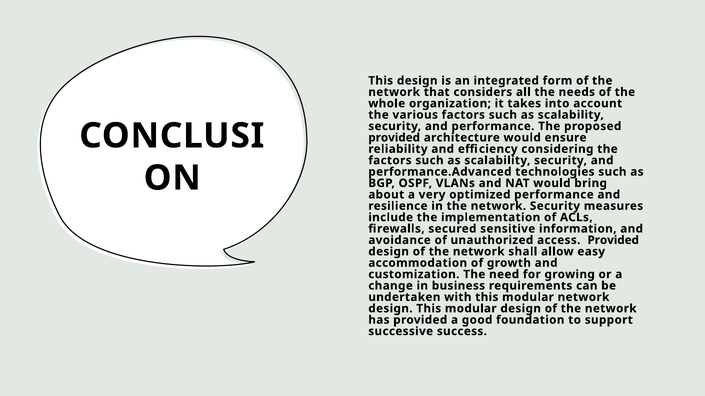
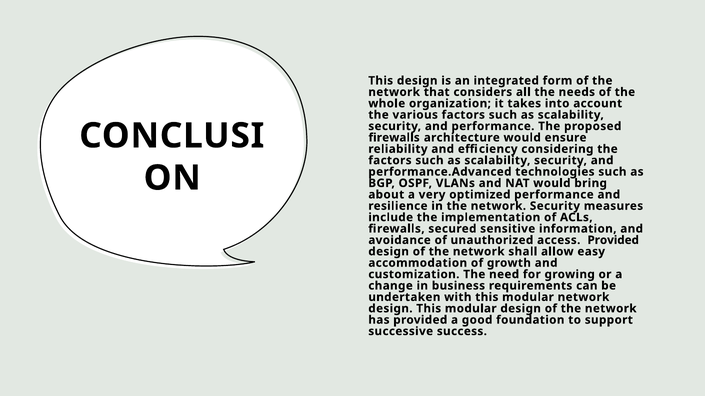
provided: provided -> firewalls (394, 138)
